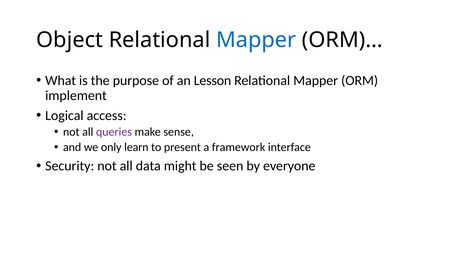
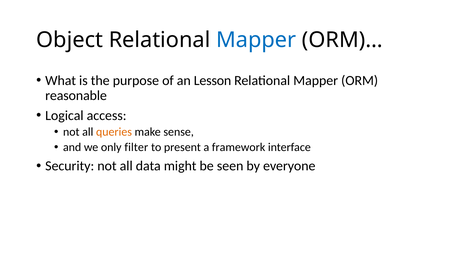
implement: implement -> reasonable (76, 95)
queries colour: purple -> orange (114, 132)
learn: learn -> filter (136, 147)
